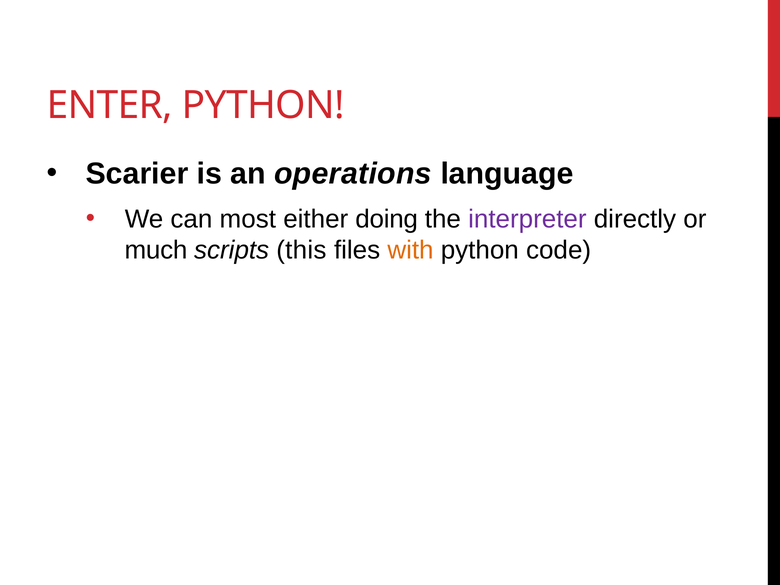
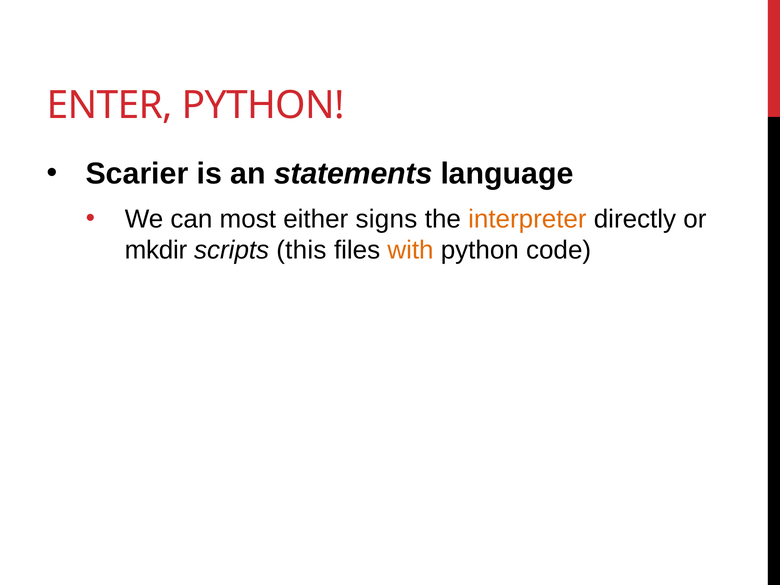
operations: operations -> statements (353, 174)
doing: doing -> signs (386, 219)
interpreter colour: purple -> orange (527, 219)
much: much -> mkdir (156, 250)
